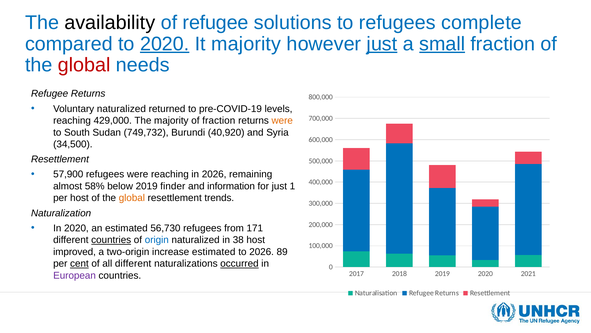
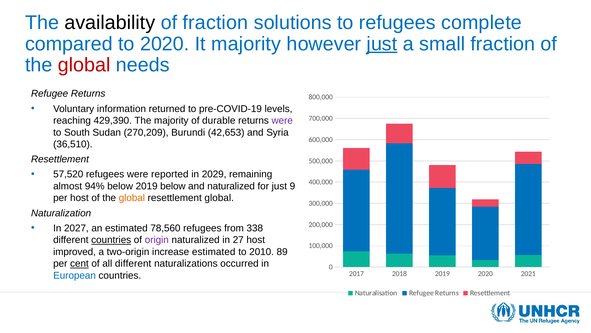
of refugee: refugee -> fraction (215, 23)
2020 underline: present -> none (165, 44)
small underline: present -> none (442, 44)
Voluntary naturalized: naturalized -> information (121, 109)
429,000: 429,000 -> 429,390 (113, 120)
of fraction: fraction -> durable (219, 120)
were colour: orange -> purple (282, 120)
749,732: 749,732 -> 270,209 (146, 132)
40,920: 40,920 -> 42,653 (226, 132)
34,500: 34,500 -> 36,510 (73, 144)
57,900: 57,900 -> 57,520 (68, 174)
were reaching: reaching -> reported (170, 174)
in 2026: 2026 -> 2029 (214, 174)
58%: 58% -> 94% (95, 186)
2019 finder: finder -> below (173, 186)
and information: information -> naturalized (231, 186)
1: 1 -> 9 (292, 186)
resettlement trends: trends -> global (219, 198)
In 2020: 2020 -> 2027 (76, 228)
56,730: 56,730 -> 78,560 (165, 228)
171: 171 -> 338 (255, 228)
origin colour: blue -> purple (157, 240)
38: 38 -> 27 (238, 240)
to 2026: 2026 -> 2010 (262, 251)
occurred underline: present -> none (239, 263)
European colour: purple -> blue (75, 275)
